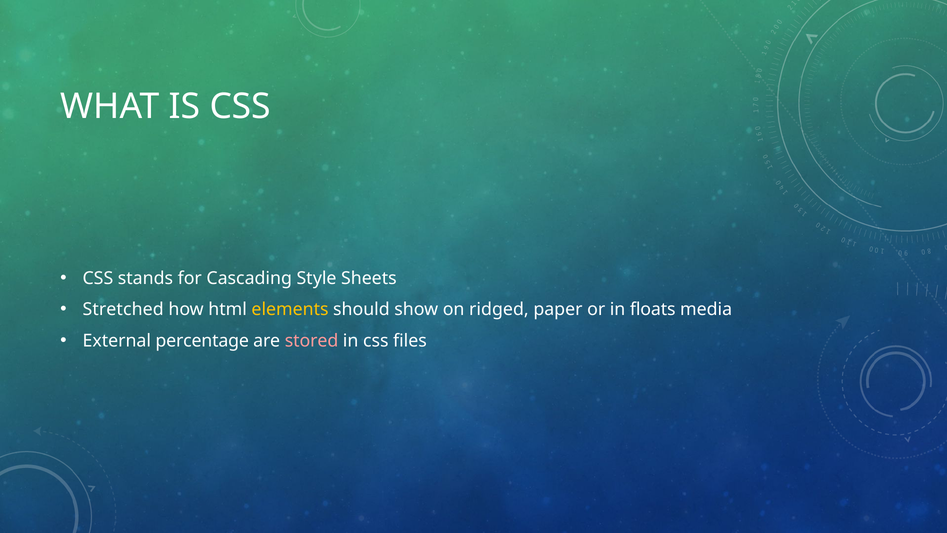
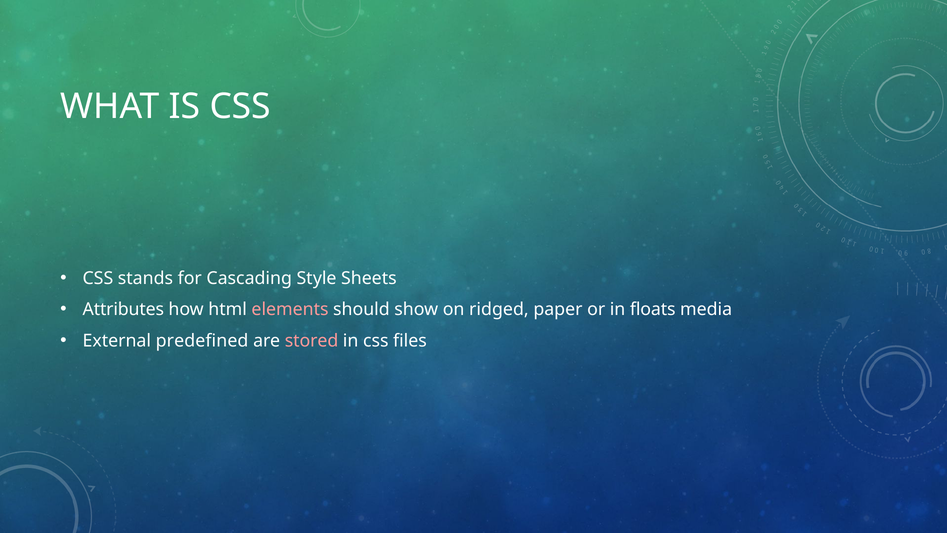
Stretched: Stretched -> Attributes (123, 309)
elements colour: yellow -> pink (290, 309)
percentage: percentage -> predefined (202, 340)
